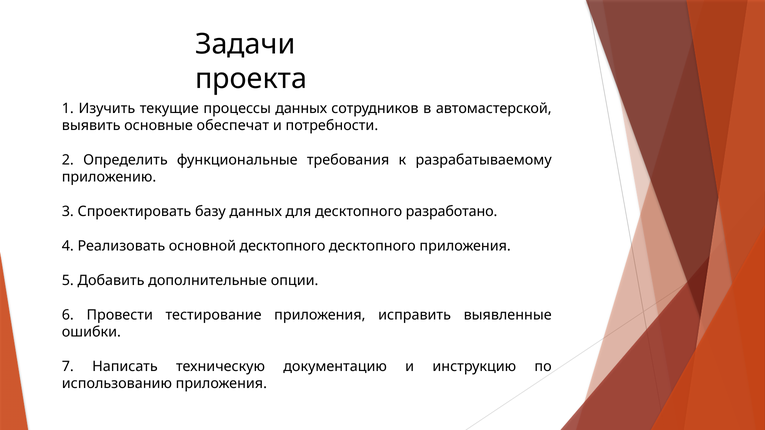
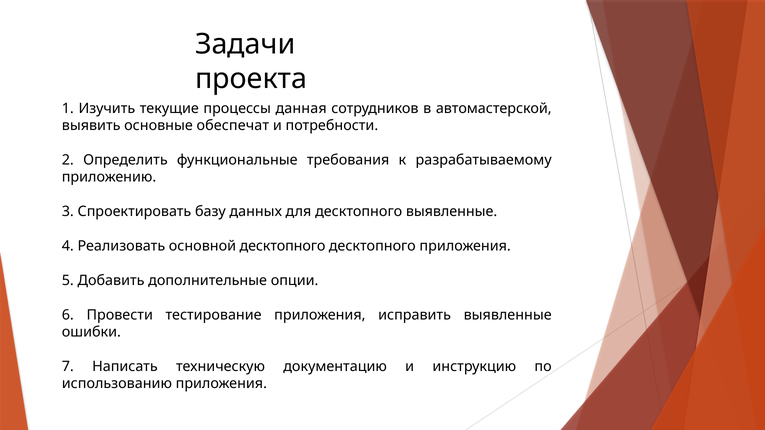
процессы данных: данных -> данная (301, 108)
десктопного разработано: разработано -> выявленные (452, 212)
